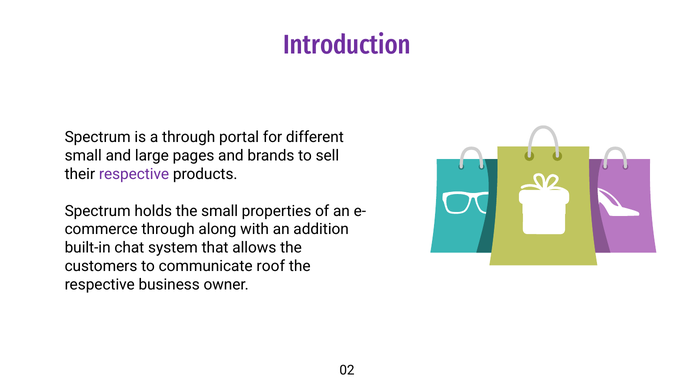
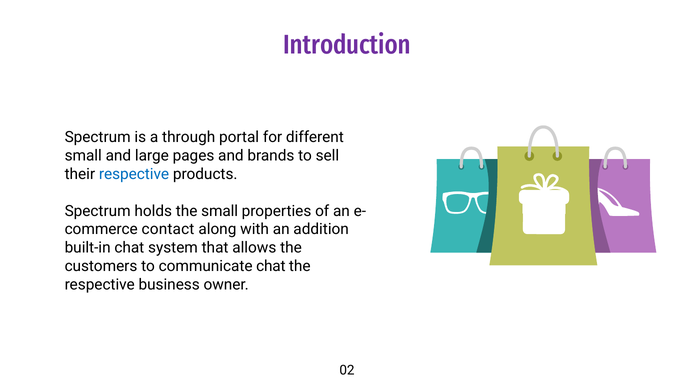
respective colour: purple -> blue (134, 174)
through: through -> contact (168, 230)
communicate roof: roof -> chat (271, 267)
